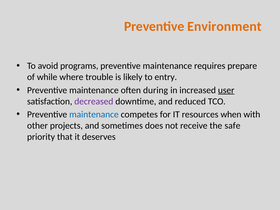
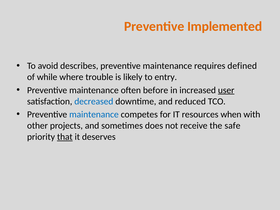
Environment: Environment -> Implemented (225, 26)
programs: programs -> describes (79, 66)
prepare: prepare -> defined (242, 66)
during: during -> before (156, 90)
decreased colour: purple -> blue (94, 101)
that underline: none -> present (65, 137)
